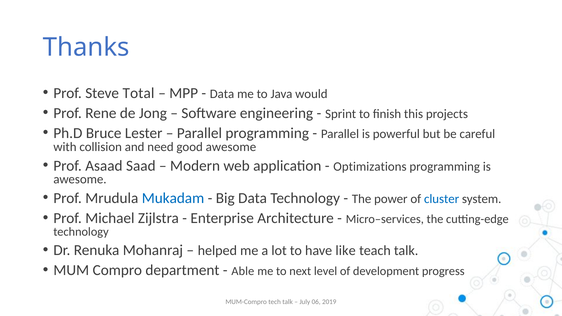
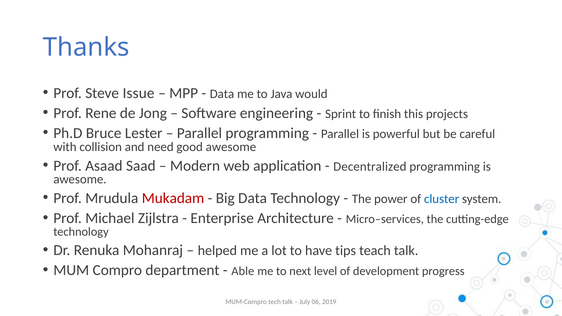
Total: Total -> Issue (139, 93)
Optimizations: Optimizations -> Decentralized (370, 166)
Mukadam colour: blue -> red (173, 198)
like: like -> tips (346, 251)
